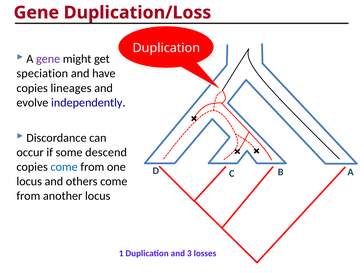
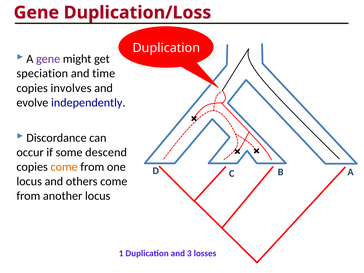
have: have -> time (104, 73)
lineages: lineages -> involves (71, 88)
come colour: blue -> orange (64, 167)
